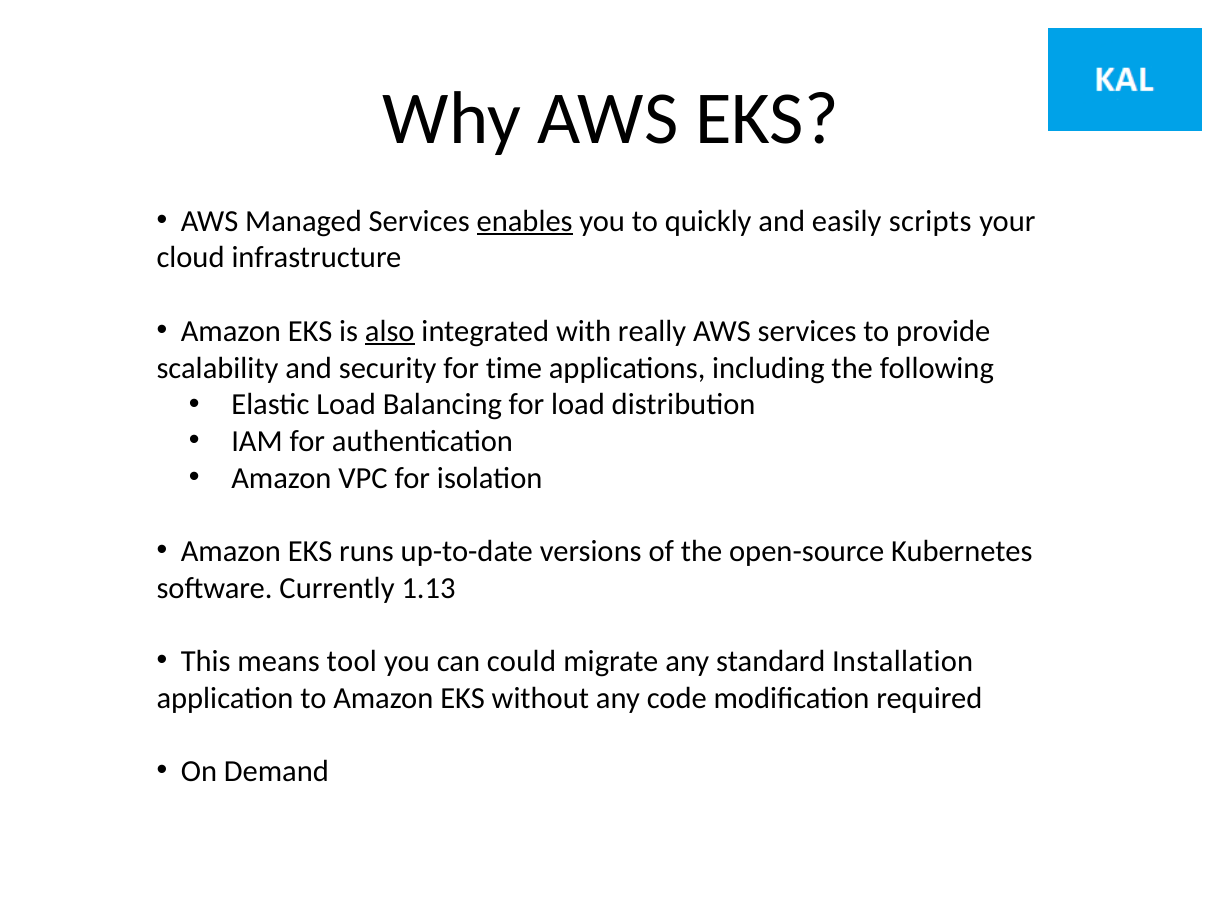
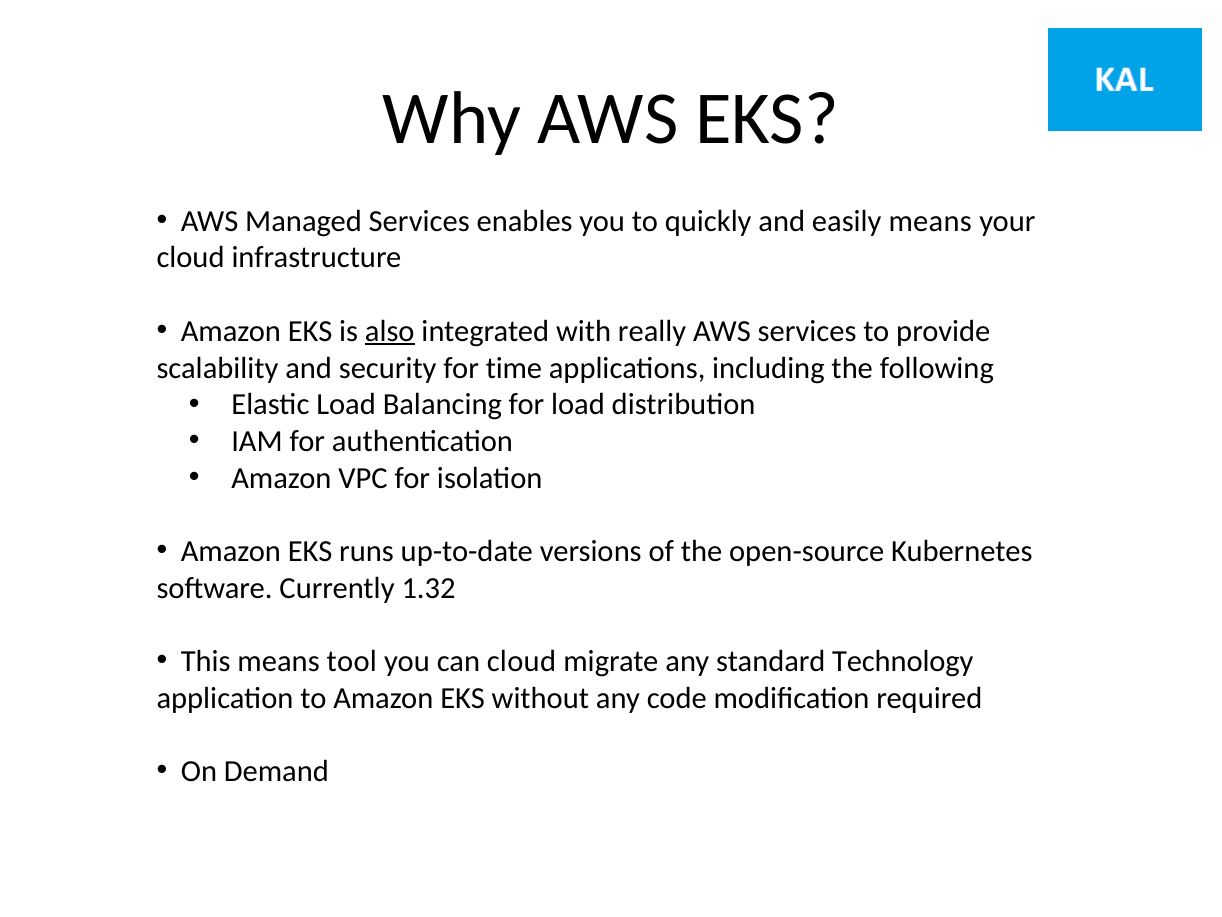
enables underline: present -> none (525, 221)
easily scripts: scripts -> means (930, 221)
1.13: 1.13 -> 1.32 (429, 588)
can could: could -> cloud (521, 661)
Installation: Installation -> Technology (903, 661)
